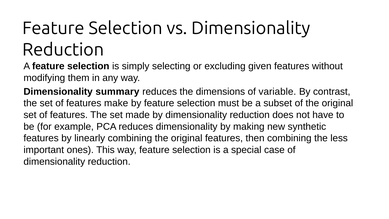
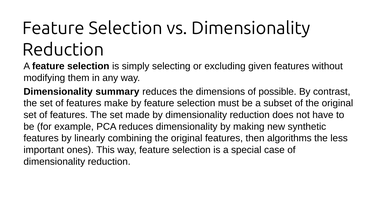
variable: variable -> possible (277, 91)
then combining: combining -> algorithms (289, 138)
